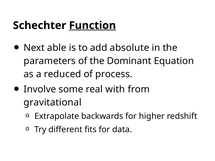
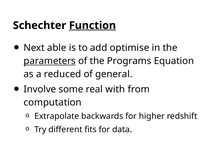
absolute: absolute -> optimise (129, 48)
parameters underline: none -> present (50, 61)
Dominant: Dominant -> Programs (129, 61)
process: process -> general (114, 74)
gravitational: gravitational -> computation (53, 103)
